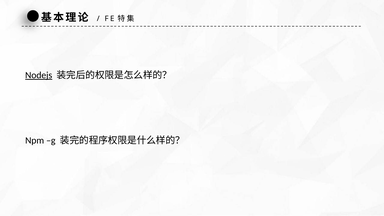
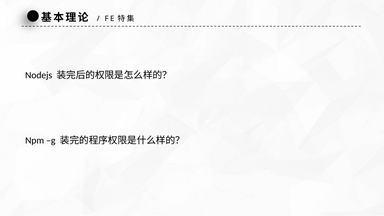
Nodejs underline: present -> none (39, 75)
